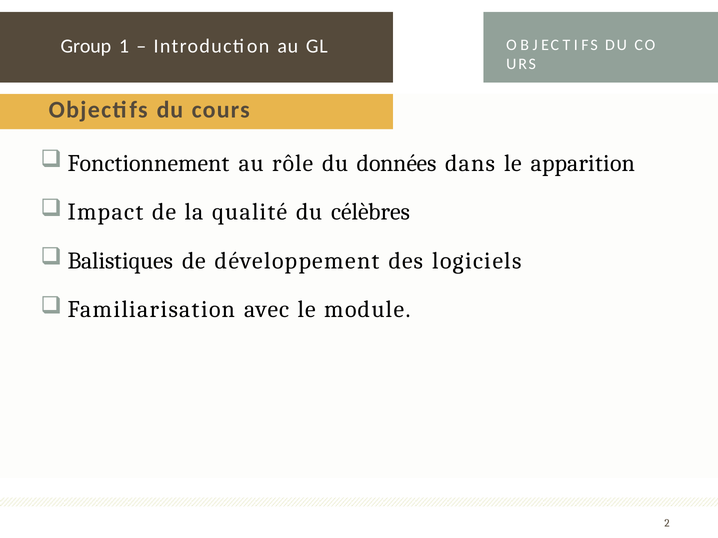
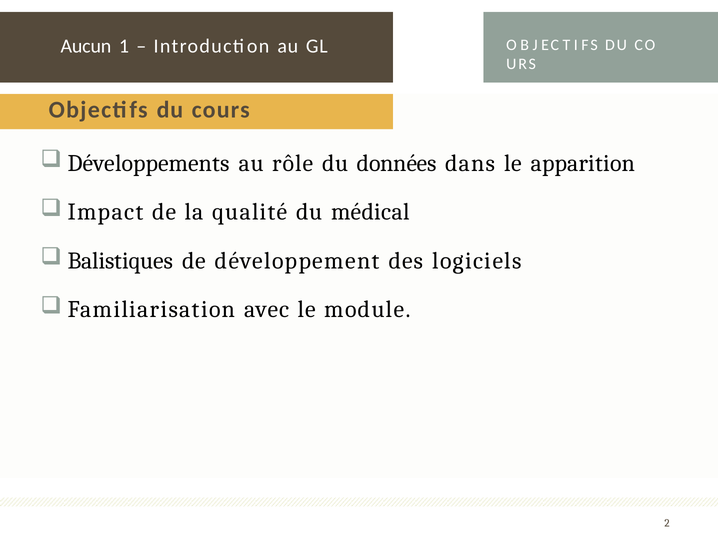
Group: Group -> Aucun (86, 46)
Fonctionnement: Fonctionnement -> Développements (148, 163)
célèbres: célèbres -> médical (370, 212)
